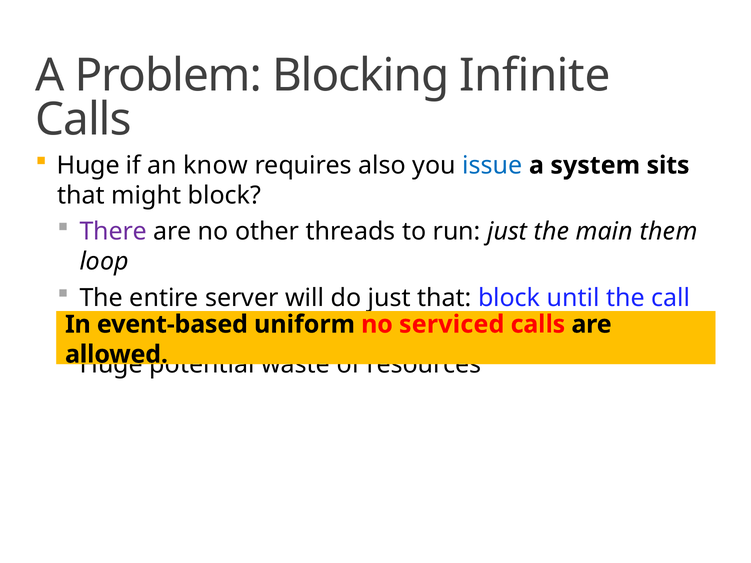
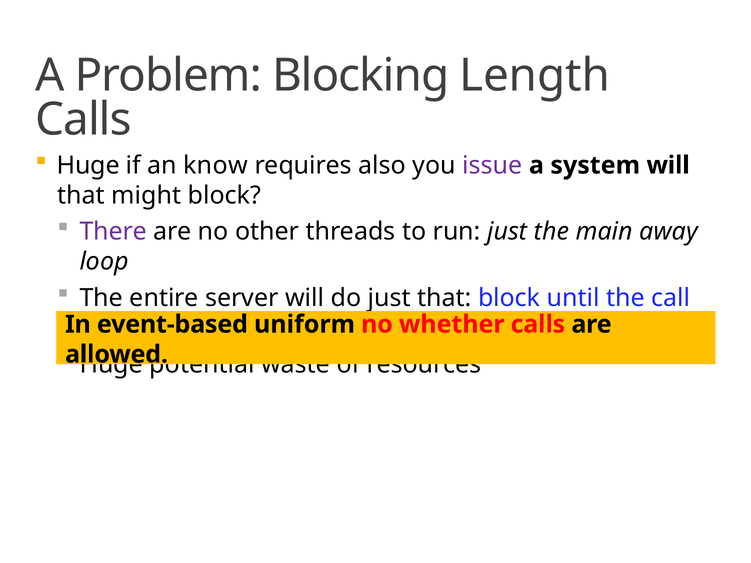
Infinite: Infinite -> Length (535, 76)
issue colour: blue -> purple (492, 165)
system sits: sits -> will (668, 165)
them: them -> away (669, 232)
serviced: serviced -> whether (452, 325)
